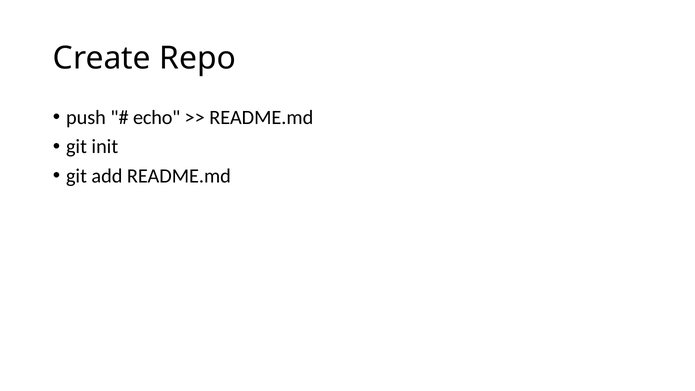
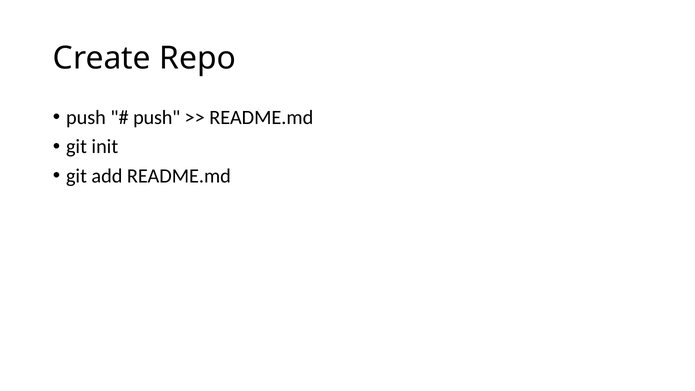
echo: echo -> push (157, 118)
